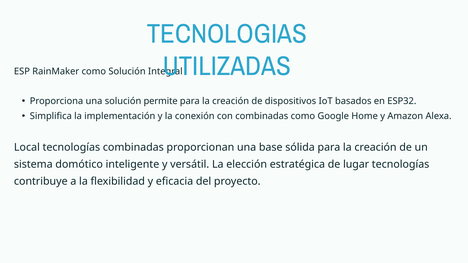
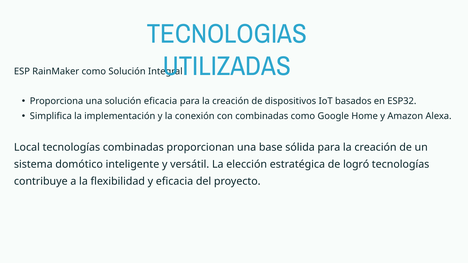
solución permite: permite -> eficacia (161, 101)
lugar: lugar -> logró (356, 164)
